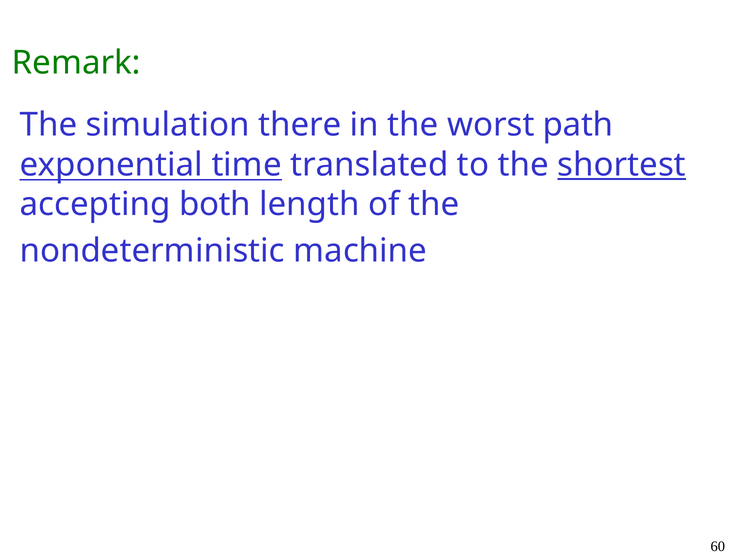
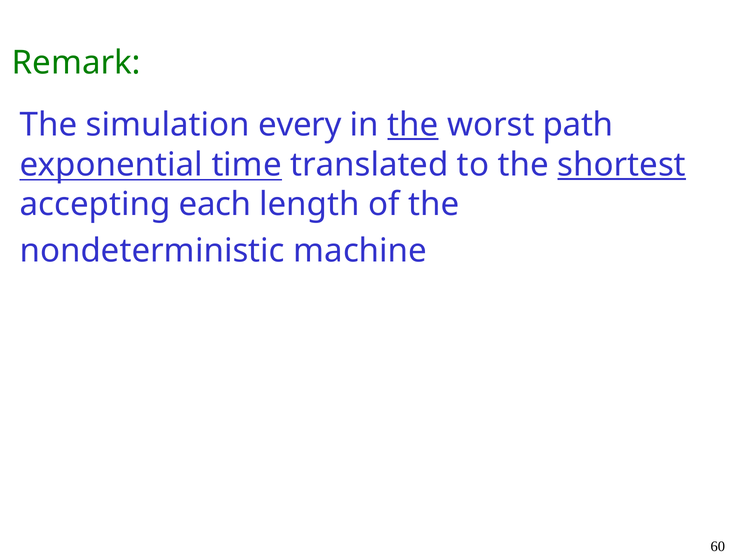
there: there -> every (300, 125)
the underline: none -> present (413, 125)
both: both -> each (215, 205)
